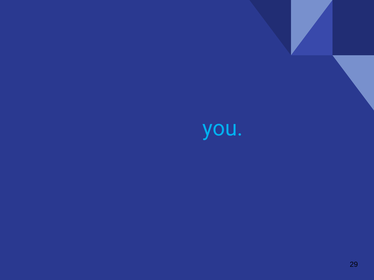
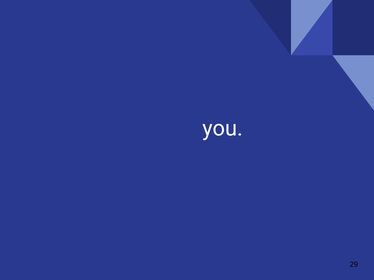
you colour: light blue -> white (223, 129)
